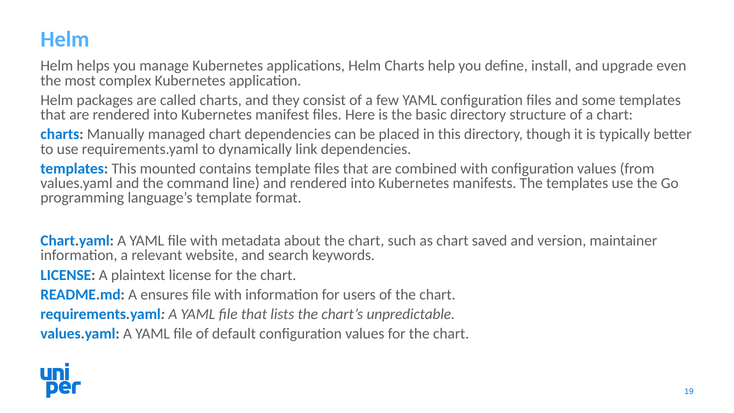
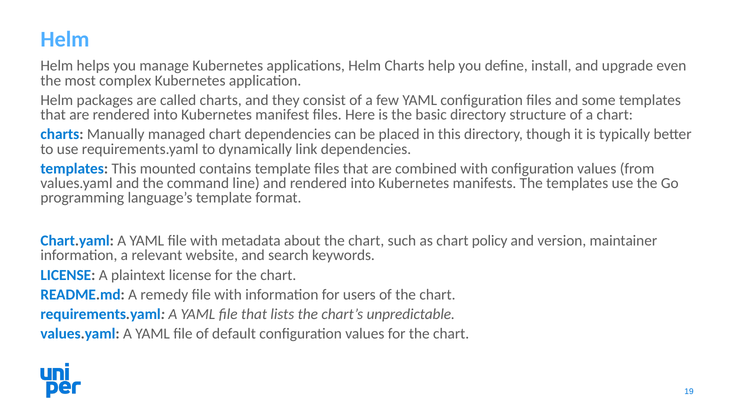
saved: saved -> policy (490, 241)
ensures: ensures -> remedy (164, 294)
